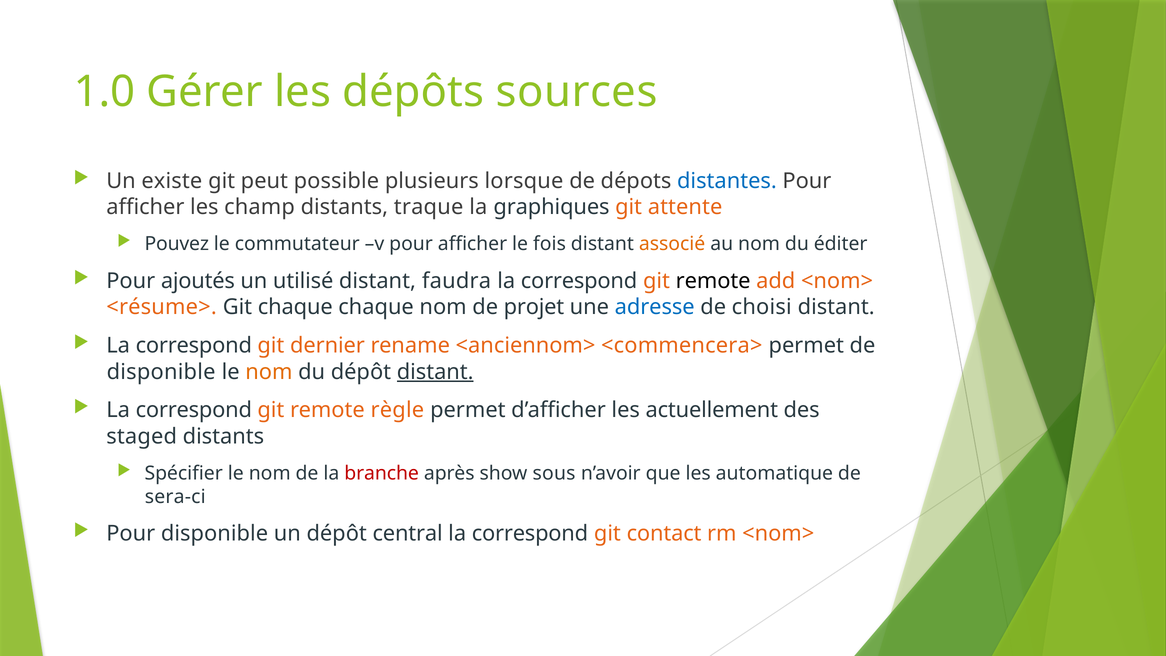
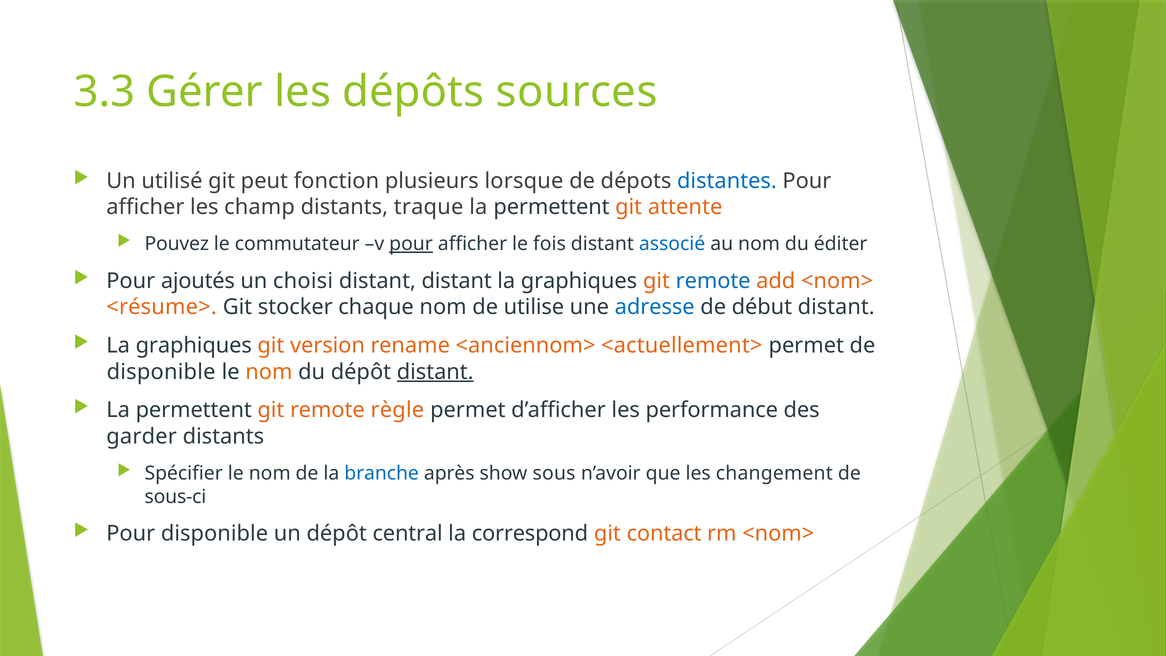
1.0: 1.0 -> 3.3 (104, 92)
existe: existe -> utilisé (172, 181)
possible: possible -> fonction (336, 181)
graphiques: graphiques -> permettent (552, 207)
pour underline: none -> present (411, 244)
associé colour: orange -> blue (672, 244)
utilisé: utilisé -> choisi (303, 281)
distant faudra: faudra -> distant (457, 281)
correspond: correspond -> graphiques (579, 281)
remote colour: black -> blue (713, 281)
Git chaque: chaque -> stocker (295, 307)
projet: projet -> utilise (534, 307)
choisi: choisi -> début (762, 307)
correspond: correspond -> graphiques (194, 346)
dernier: dernier -> version (327, 346)
<commencera>: <commencera> -> <actuellement> (682, 346)
correspond: correspond -> permettent (194, 410)
actuellement: actuellement -> performance (712, 410)
staged: staged -> garder (142, 436)
branche colour: red -> blue (382, 473)
automatique: automatique -> changement (774, 473)
sera-ci: sera-ci -> sous-ci (175, 496)
